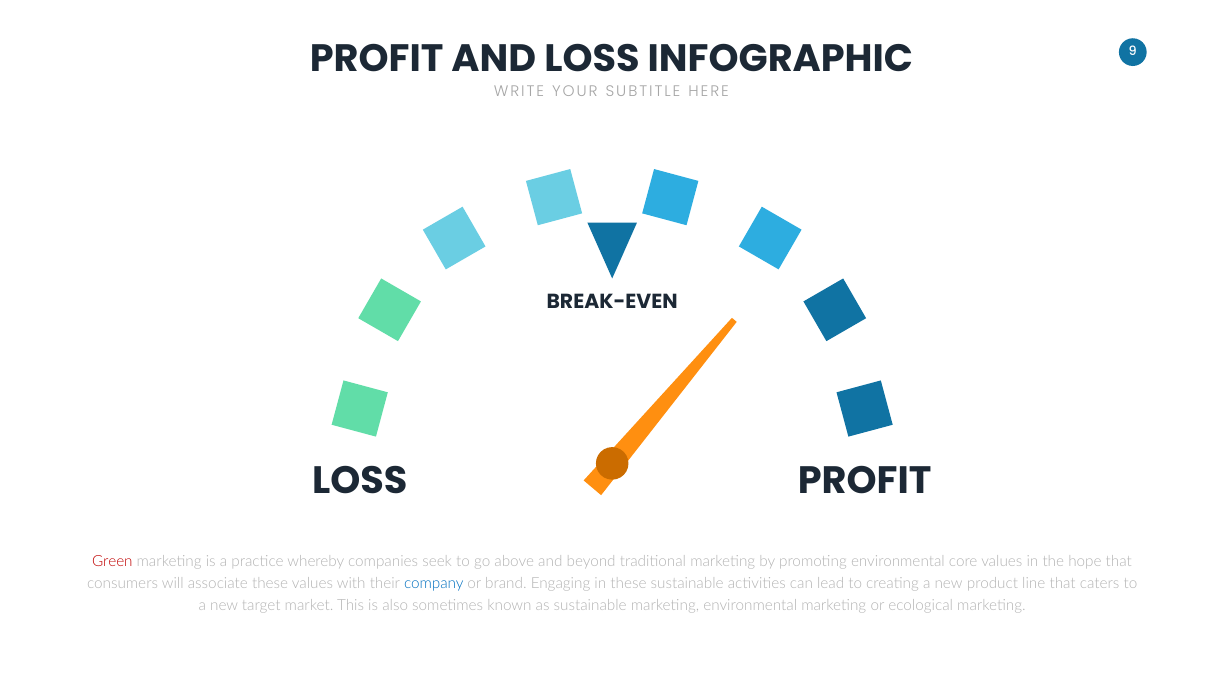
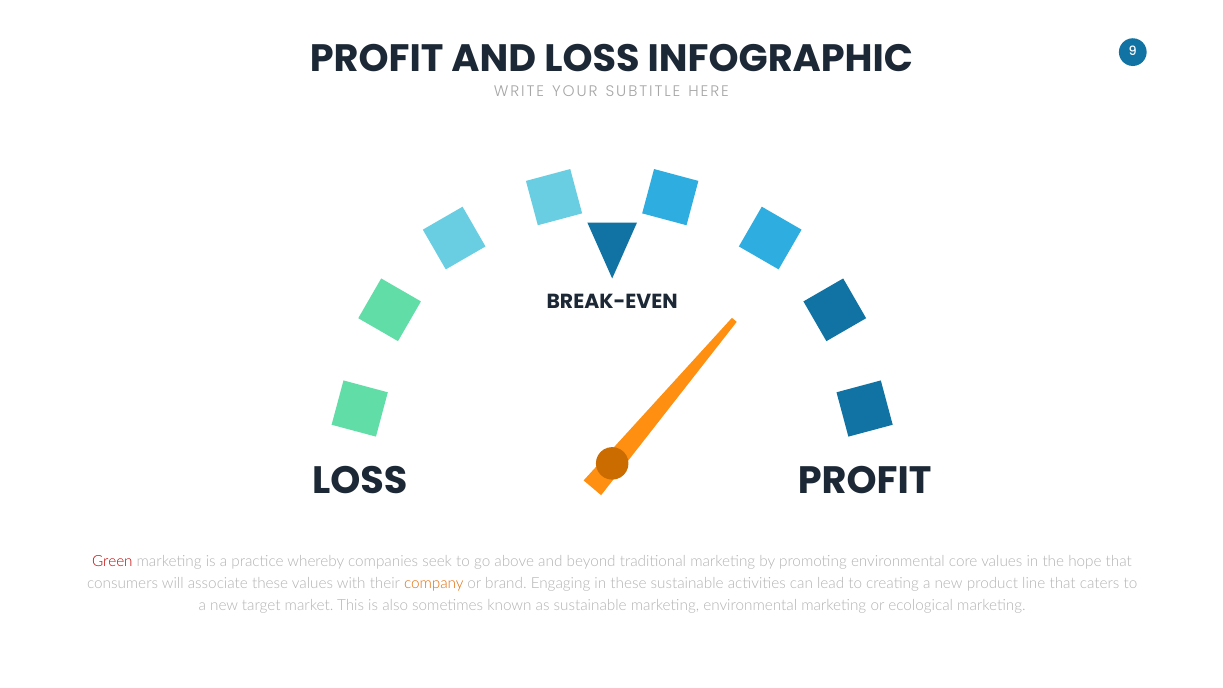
company colour: blue -> orange (434, 584)
